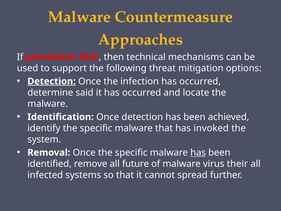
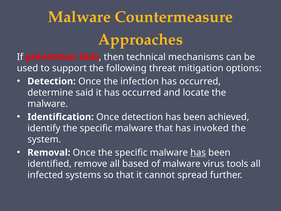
Detection underline: present -> none (52, 81)
future: future -> based (135, 164)
their: their -> tools (237, 164)
